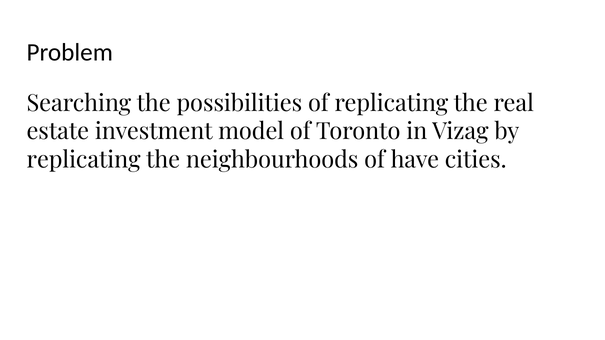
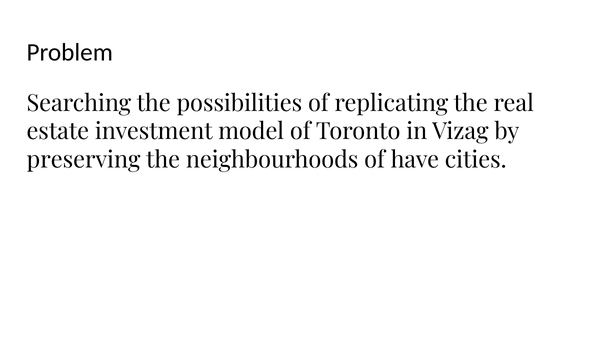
replicating: replicating -> preserving (84, 160)
